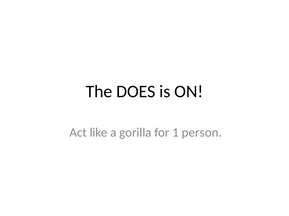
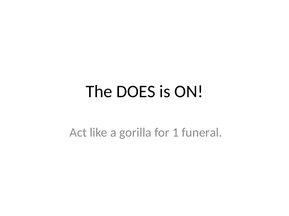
person: person -> funeral (202, 133)
